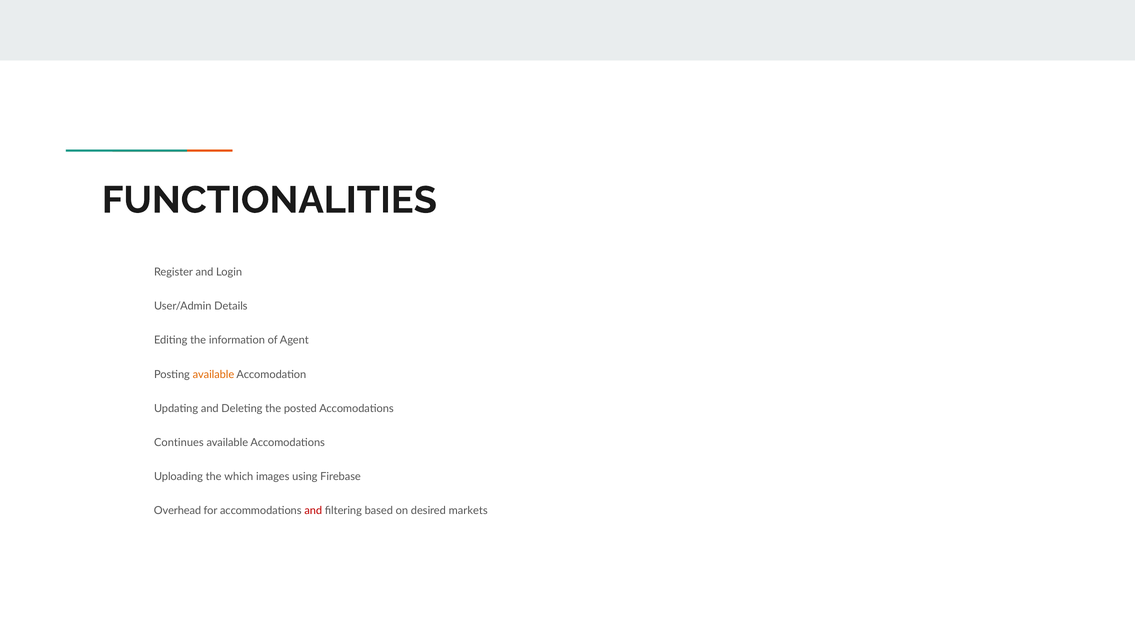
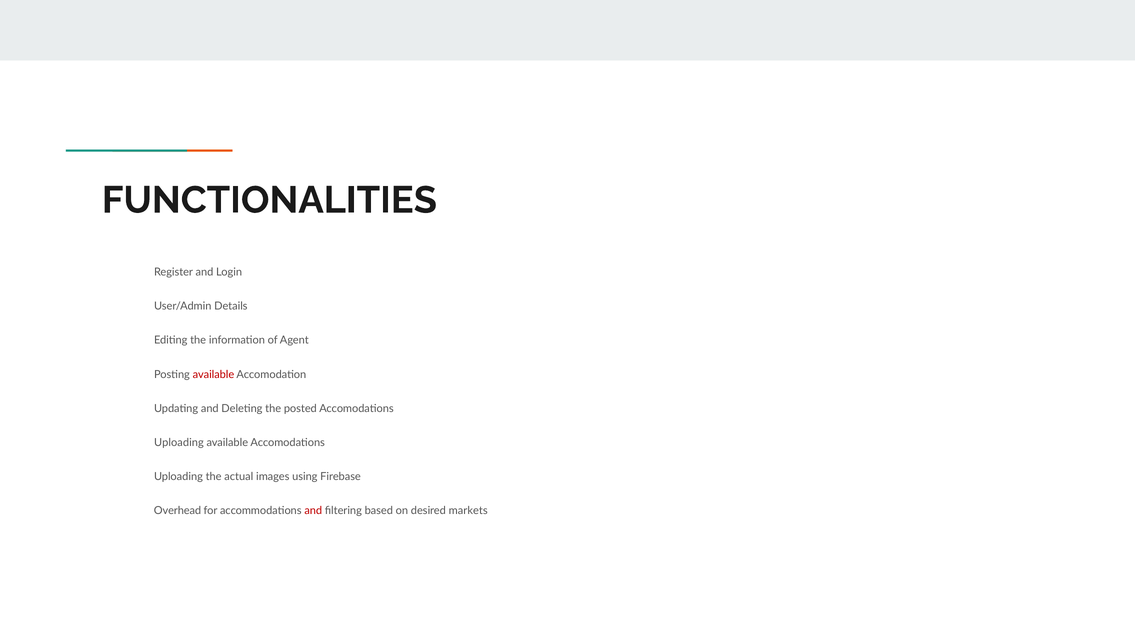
available colour: orange -> red (213, 375)
Continues: Continues -> Uploading (179, 443)
which: which -> actual (239, 477)
